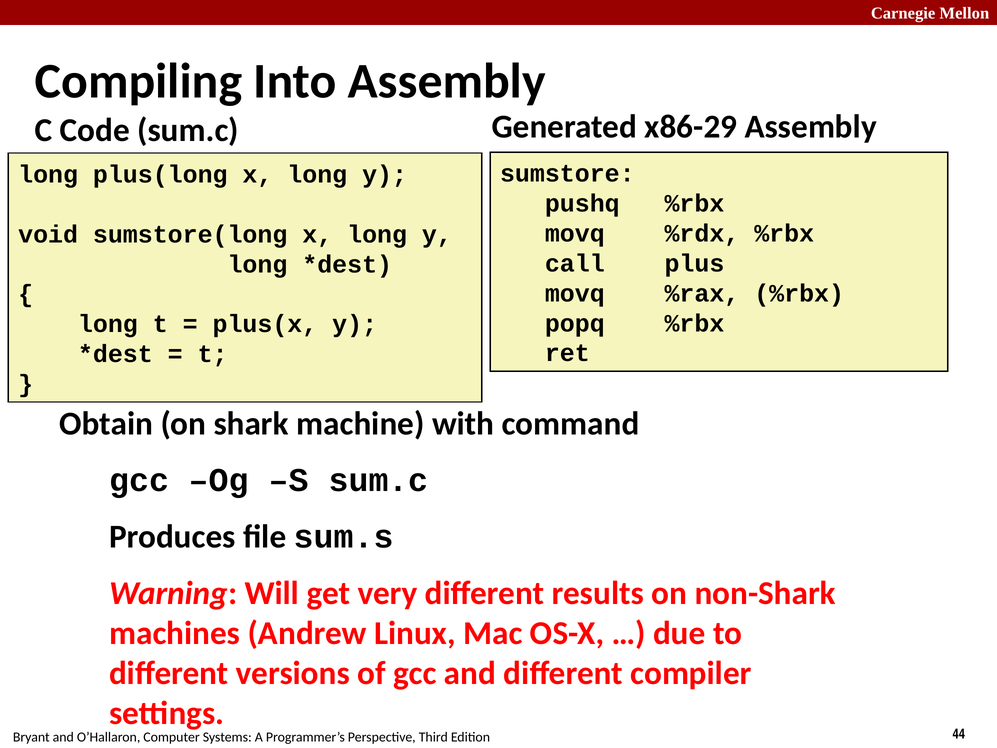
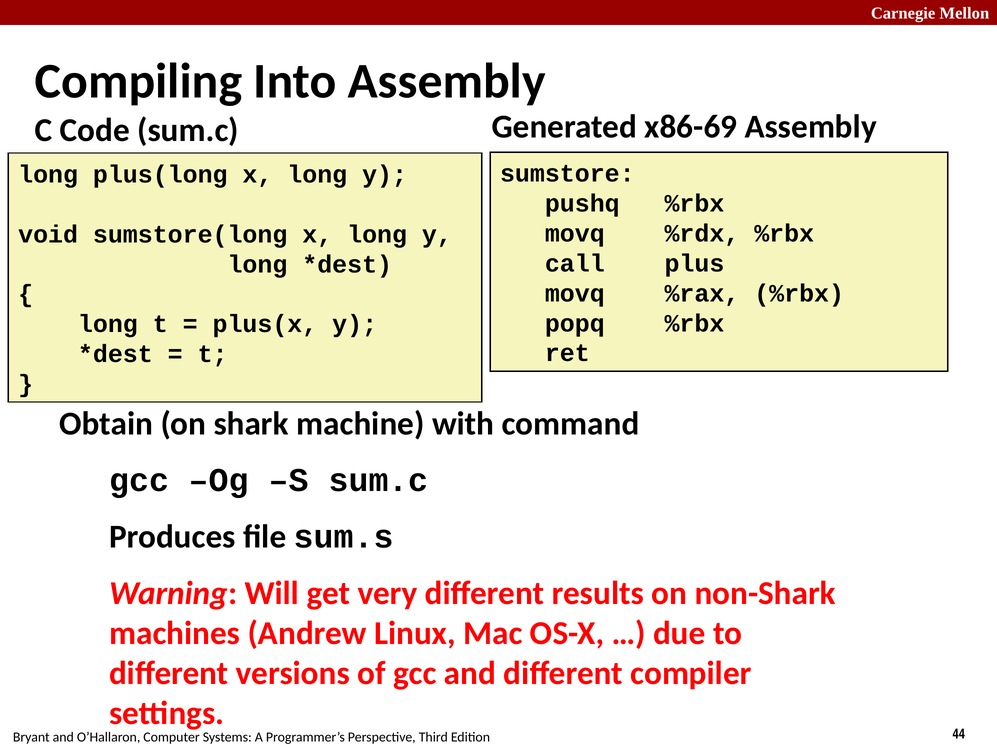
x86-29: x86-29 -> x86-69 (691, 127)
